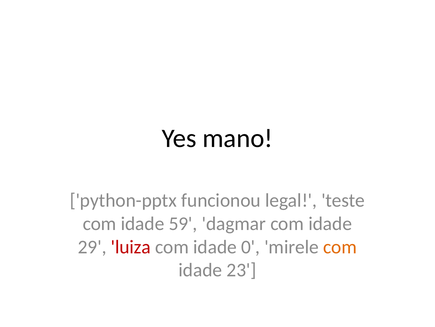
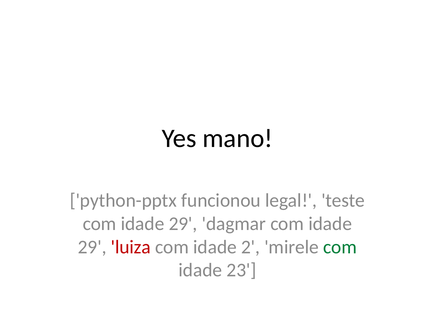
59: 59 -> 29 (183, 223)
0: 0 -> 2 (251, 246)
com colour: orange -> green (340, 246)
